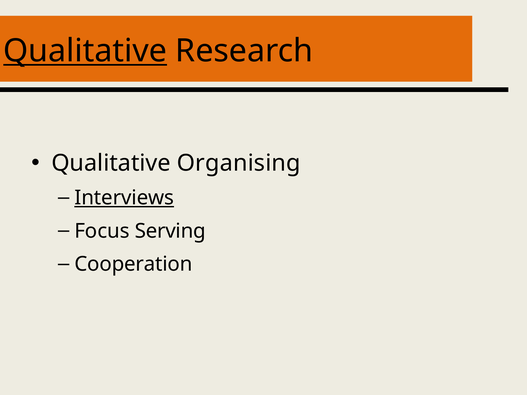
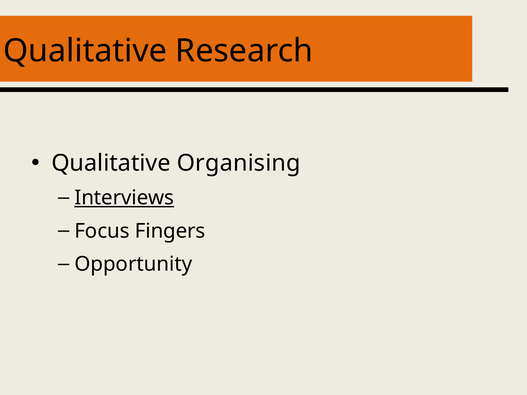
Qualitative underline: present -> none (85, 51)
Serving: Serving -> Fingers (170, 231)
Cooperation: Cooperation -> Opportunity (133, 264)
